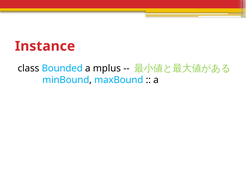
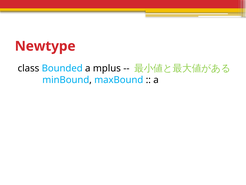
Instance: Instance -> Newtype (45, 46)
